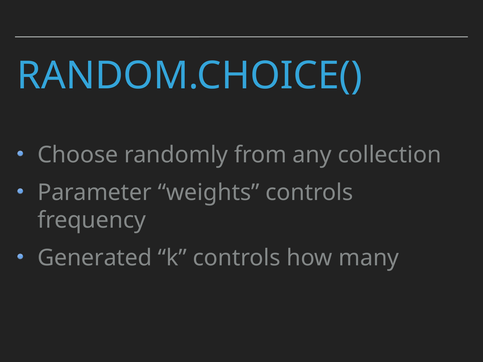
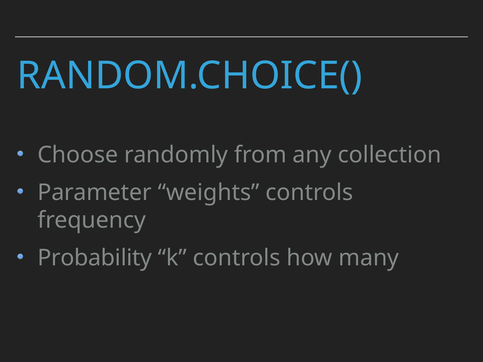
Generated: Generated -> Probability (95, 258)
